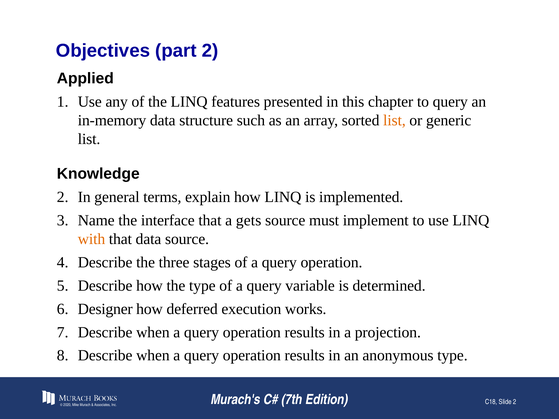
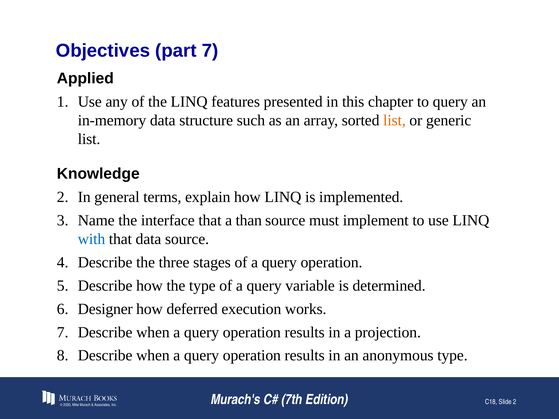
part 2: 2 -> 7 (210, 51)
gets: gets -> than (249, 221)
with colour: orange -> blue (92, 239)
